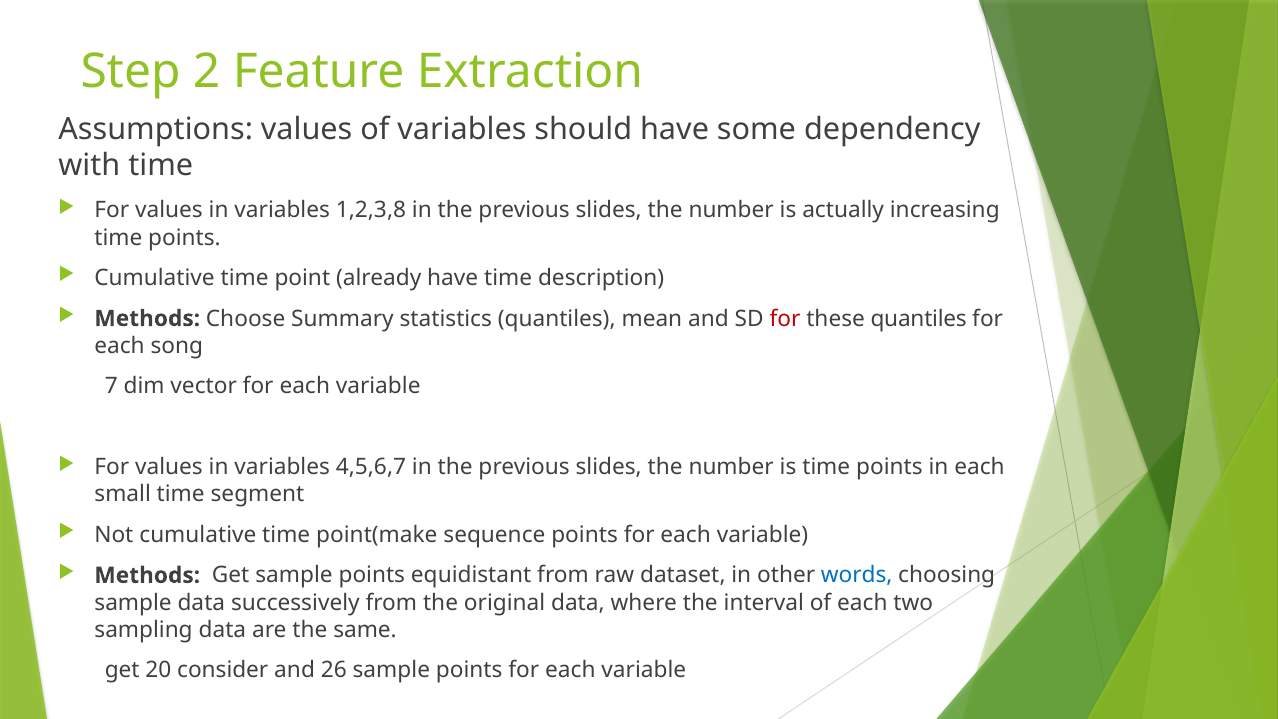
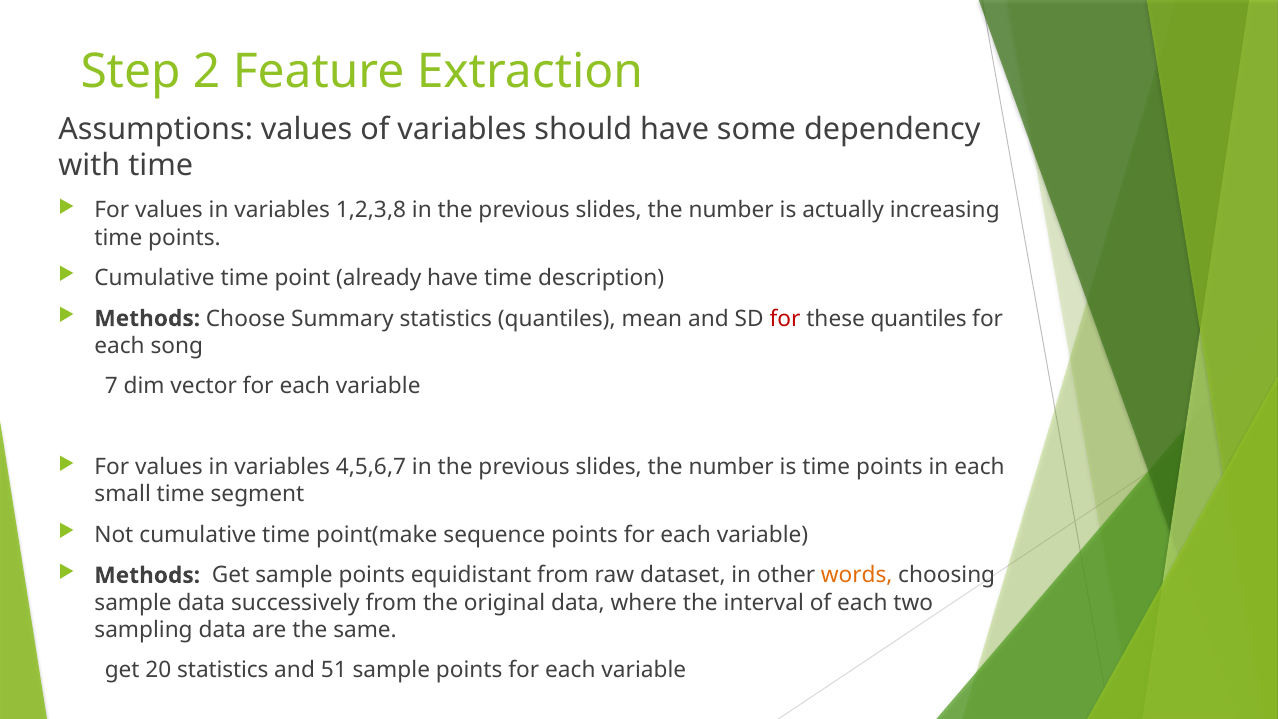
words colour: blue -> orange (857, 575)
20 consider: consider -> statistics (223, 670)
26: 26 -> 51 (334, 670)
